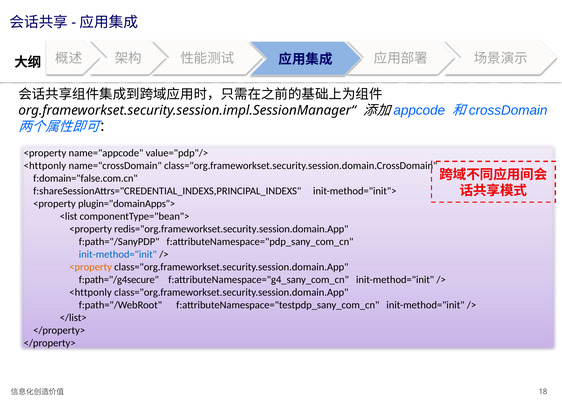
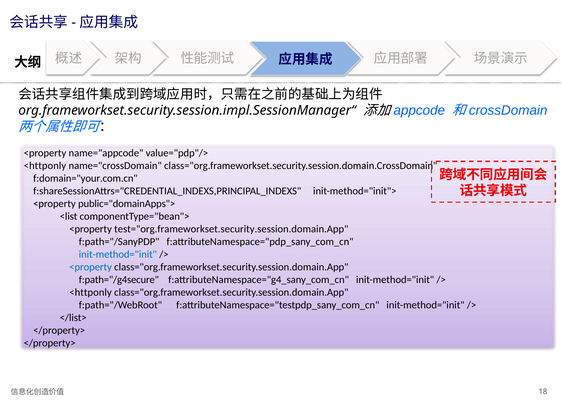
f:domain="false.com.cn: f:domain="false.com.cn -> f:domain="your.com.cn (85, 178)
plugin="domainApps">: plugin="domainApps"> -> public="domainApps"> (127, 204)
redis="org.frameworkset.security.session.domain.App: redis="org.frameworkset.security.session.domain.App -> test="org.frameworkset.security.session.domain.App (231, 229)
<property colour: orange -> blue (91, 267)
